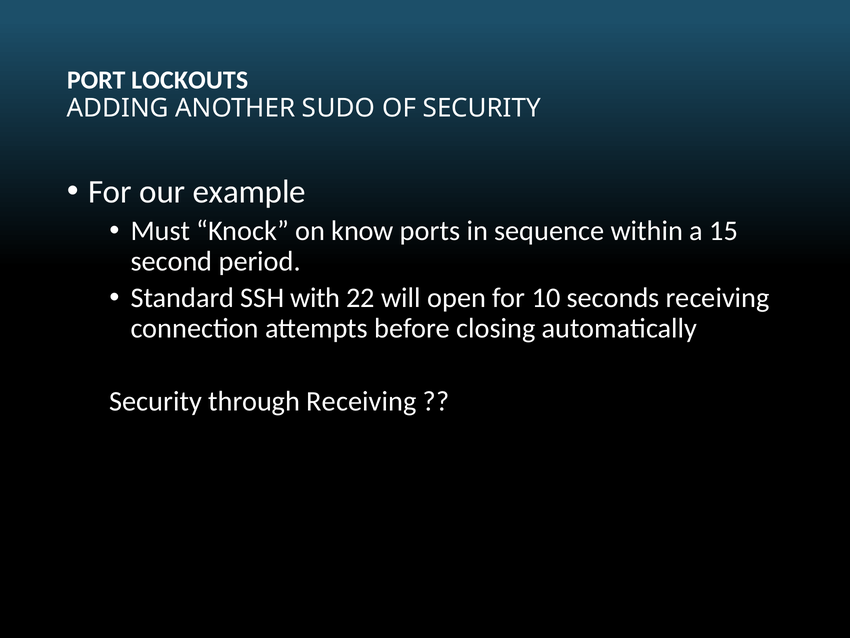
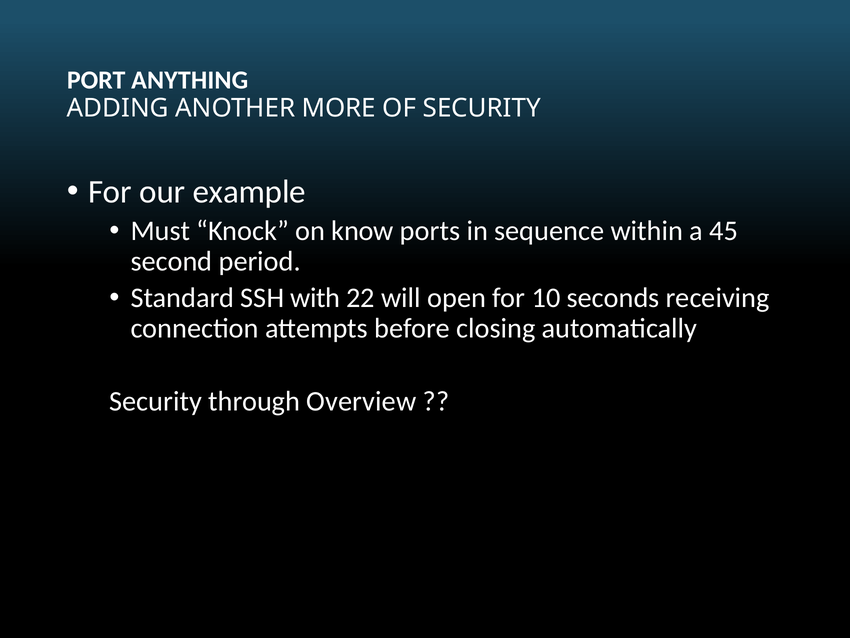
LOCKOUTS: LOCKOUTS -> ANYTHING (190, 80)
SUDO: SUDO -> MORE (339, 108)
15: 15 -> 45 (724, 231)
through Receiving: Receiving -> Overview (361, 401)
